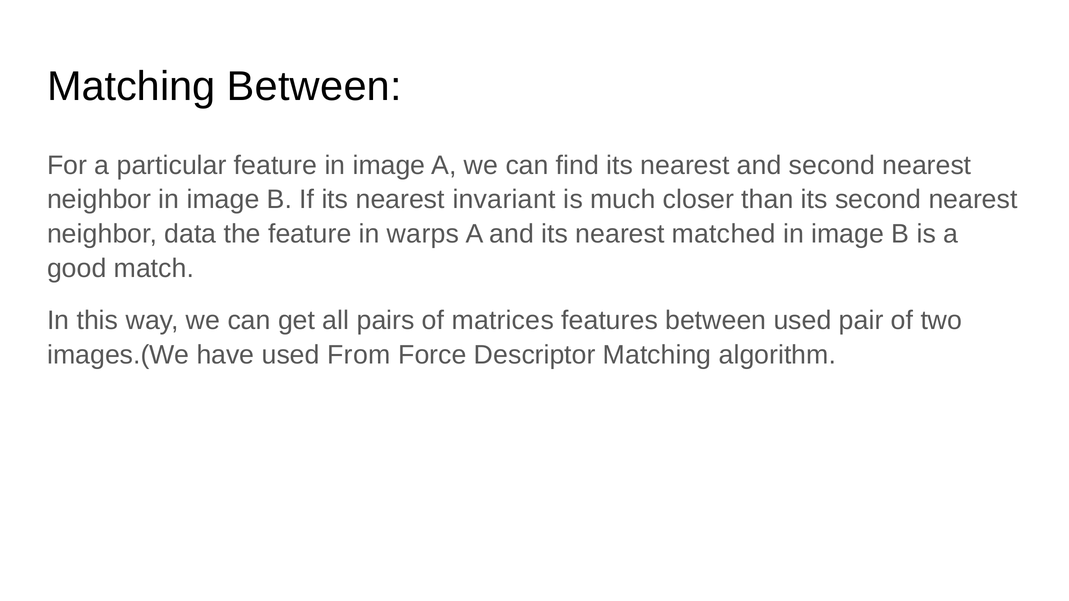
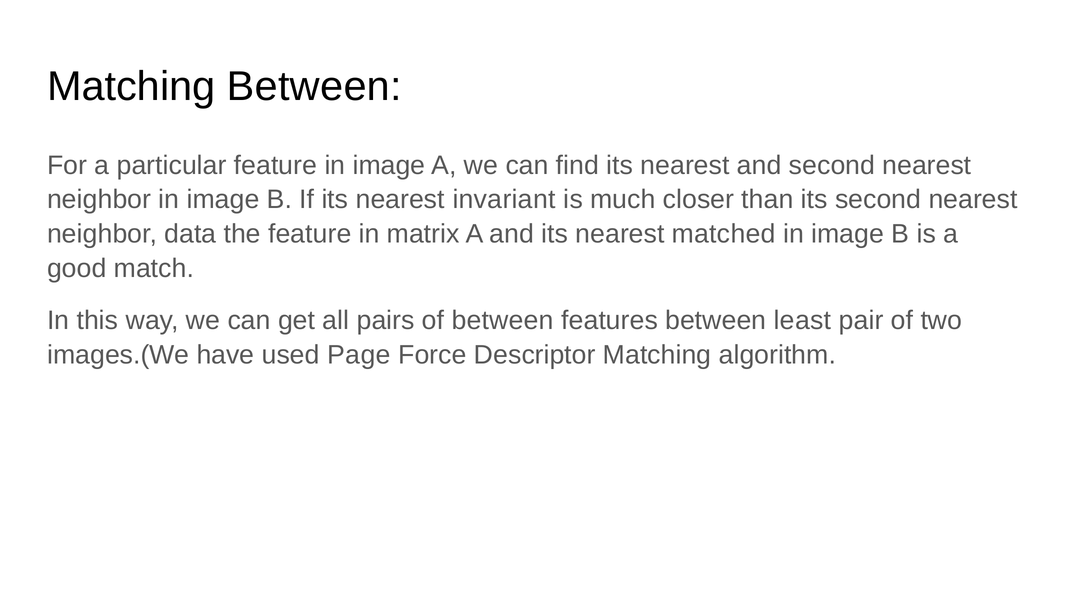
warps: warps -> matrix (423, 234)
of matrices: matrices -> between (503, 321)
between used: used -> least (802, 321)
From: From -> Page (359, 355)
